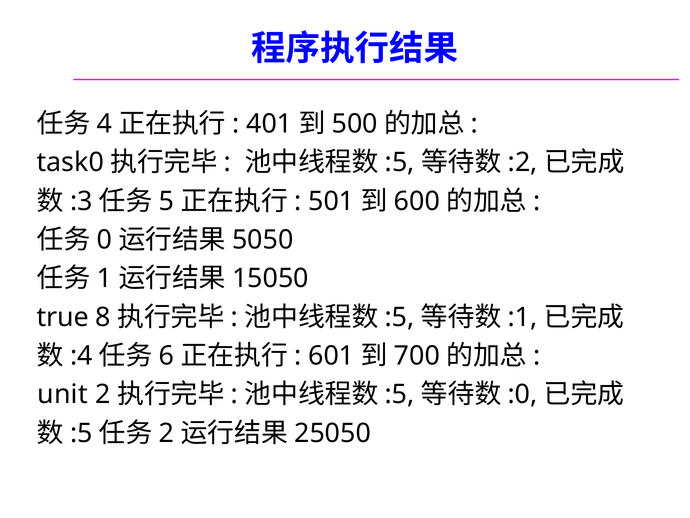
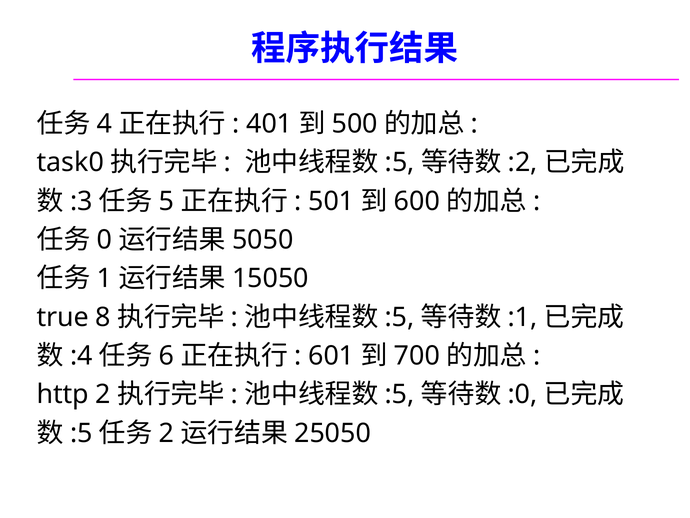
unit: unit -> http (63, 394)
